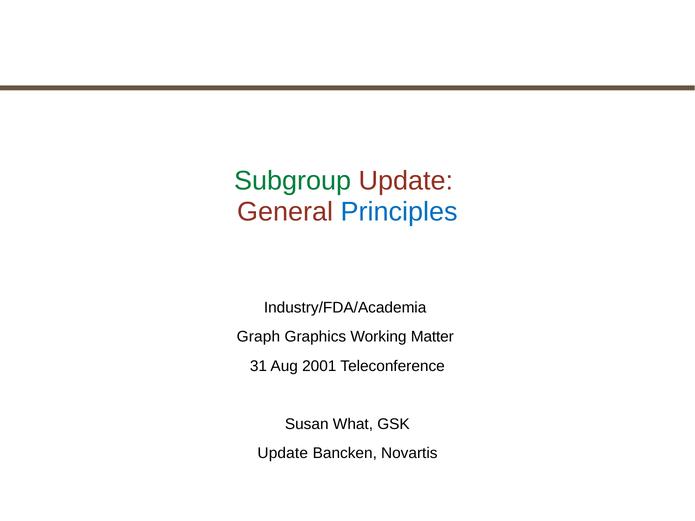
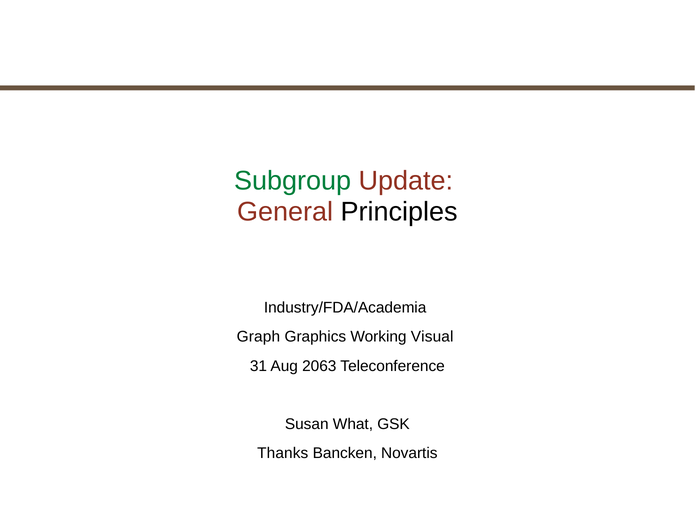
Principles colour: blue -> black (399, 212)
Matter: Matter -> Visual (432, 337)
2001: 2001 -> 2063 (319, 366)
Update: Update -> Thanks (283, 454)
